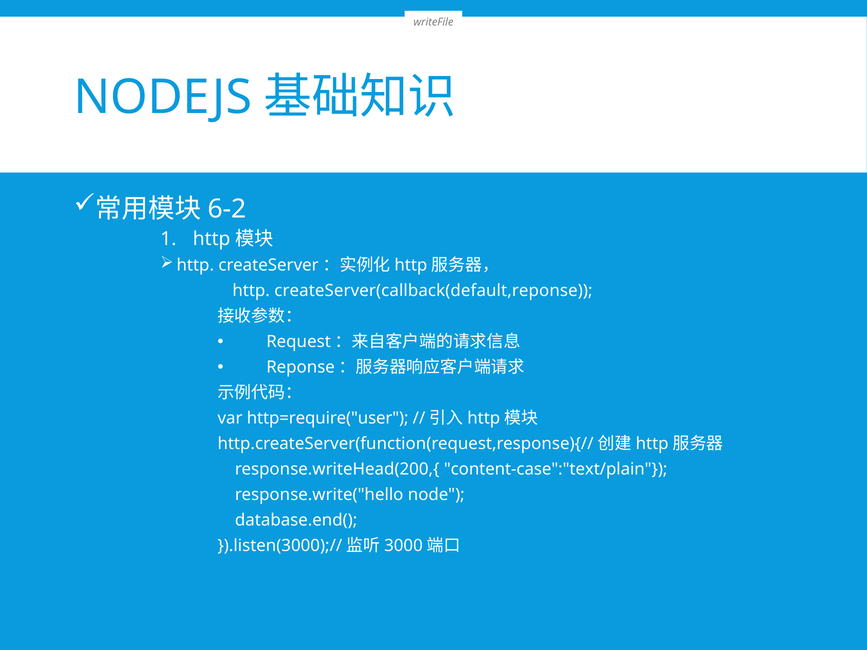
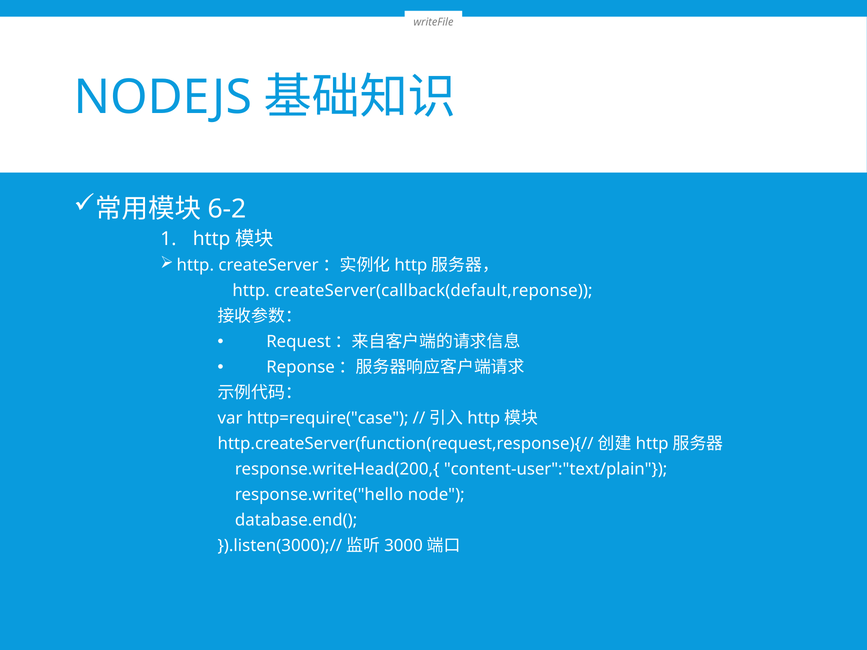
http=require("user: http=require("user -> http=require("case (328, 419)
content-case":"text/plain: content-case":"text/plain -> content-user":"text/plain (556, 470)
